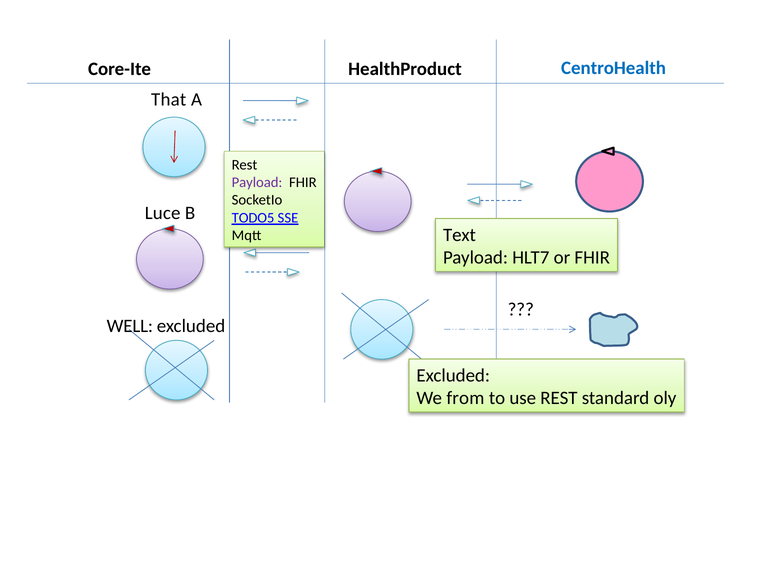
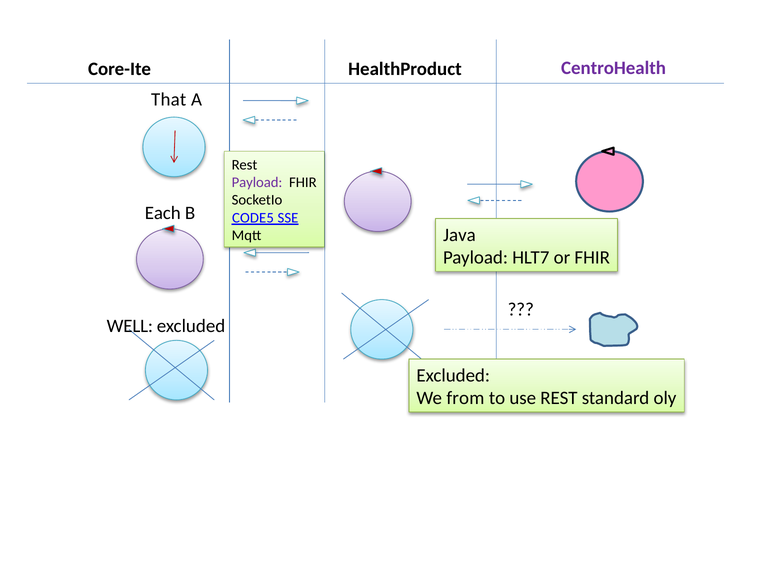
CentroHealth colour: blue -> purple (613, 68)
Luce: Luce -> Each (163, 213)
TODO5: TODO5 -> CODE5 (253, 218)
Text: Text -> Java (459, 235)
